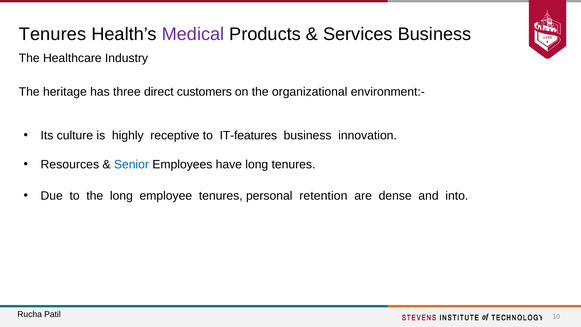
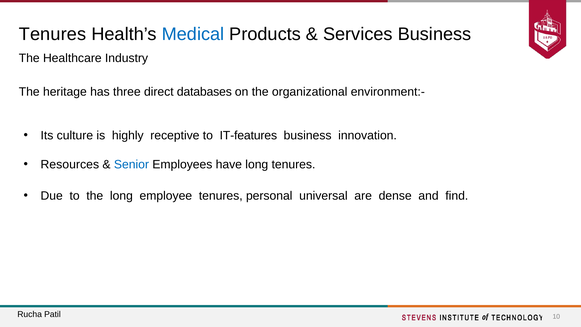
Medical colour: purple -> blue (193, 34)
customers: customers -> databases (204, 92)
retention: retention -> universal (323, 196)
into: into -> find (457, 196)
